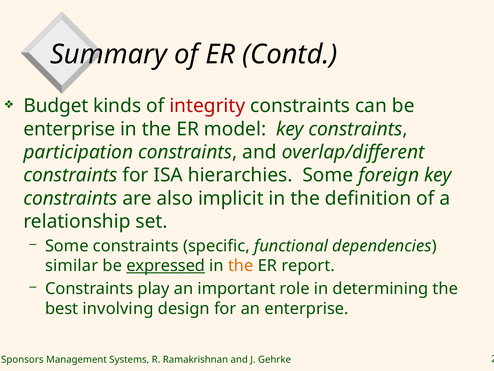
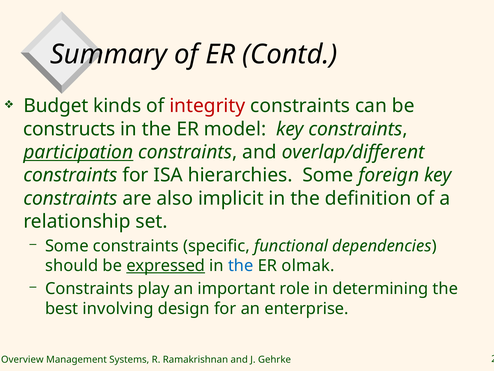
enterprise: enterprise -> constructs (69, 129)
participation underline: none -> present (78, 152)
similar: similar -> should (72, 265)
the colour: orange -> blue (241, 265)
report: report -> olmak (308, 265)
Sponsors: Sponsors -> Overview (22, 359)
